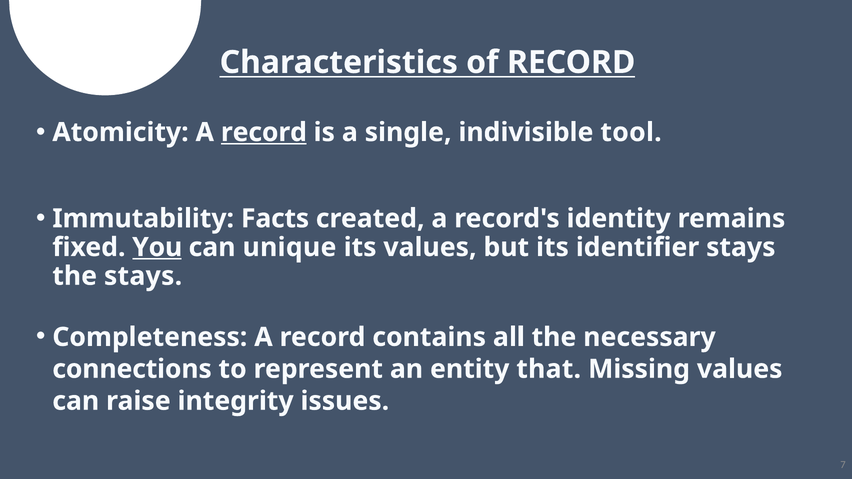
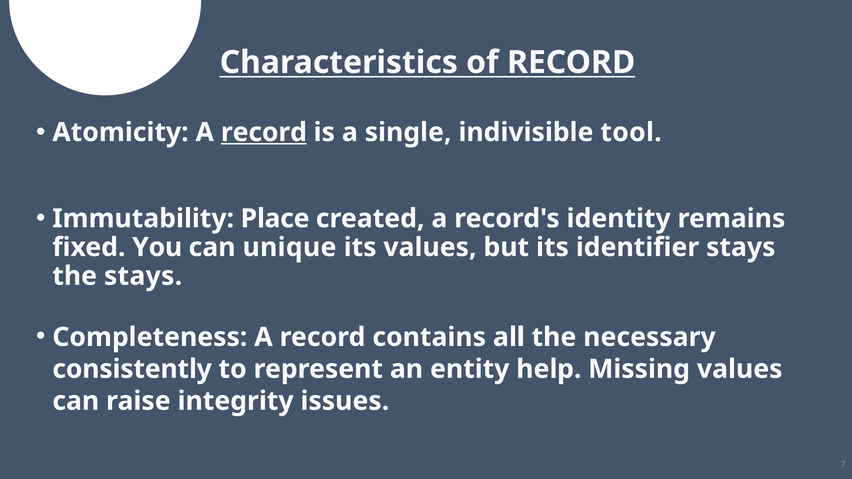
Facts: Facts -> Place (275, 219)
You underline: present -> none (157, 247)
connections: connections -> consistently (132, 369)
that: that -> help (549, 369)
